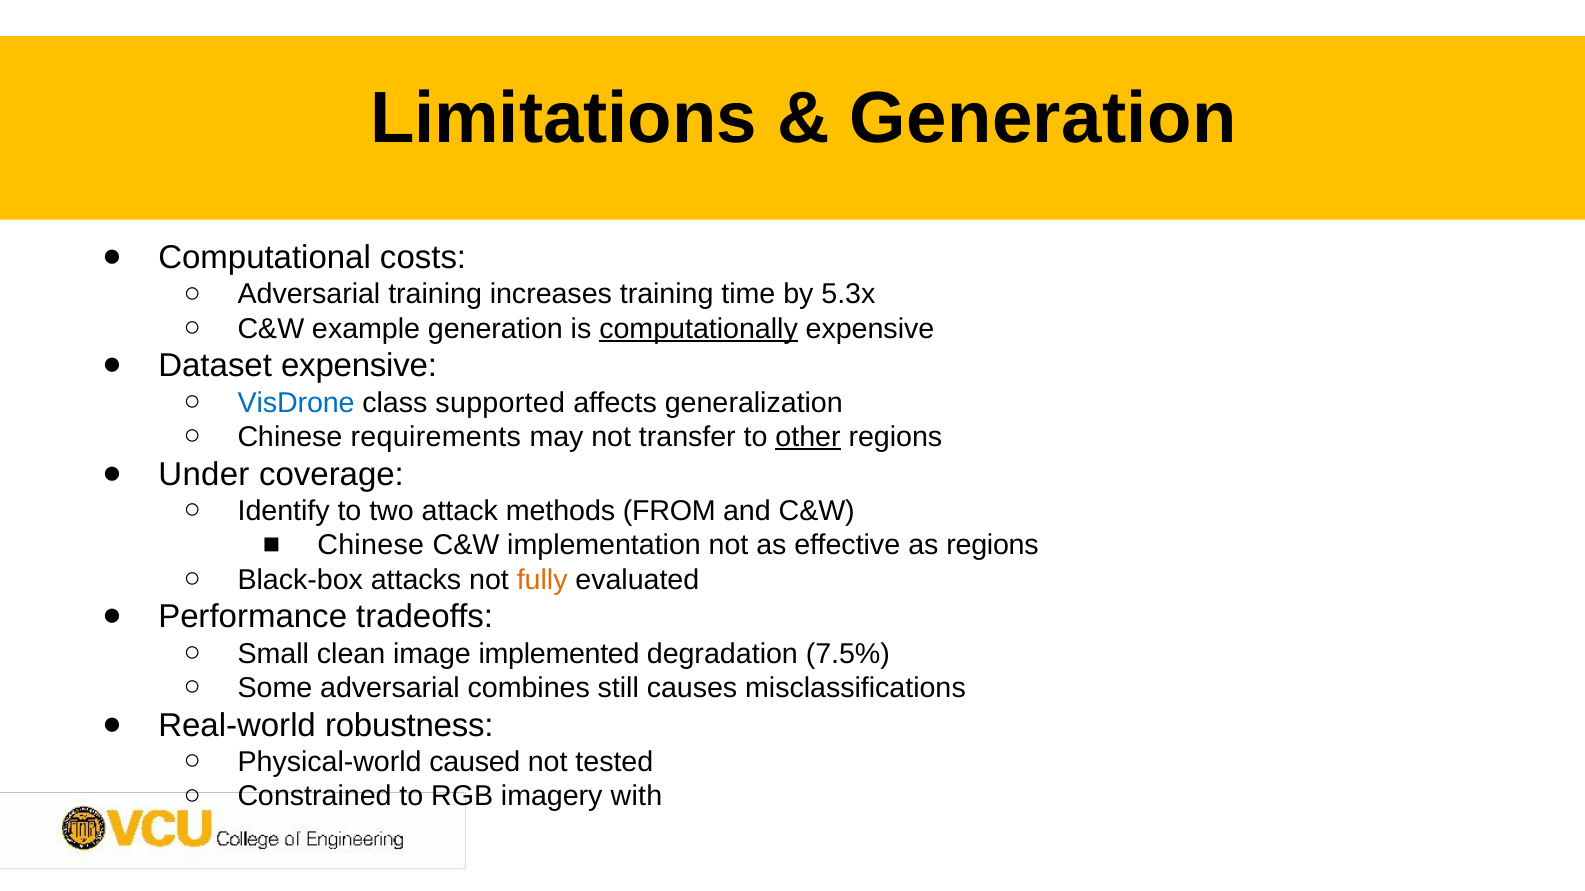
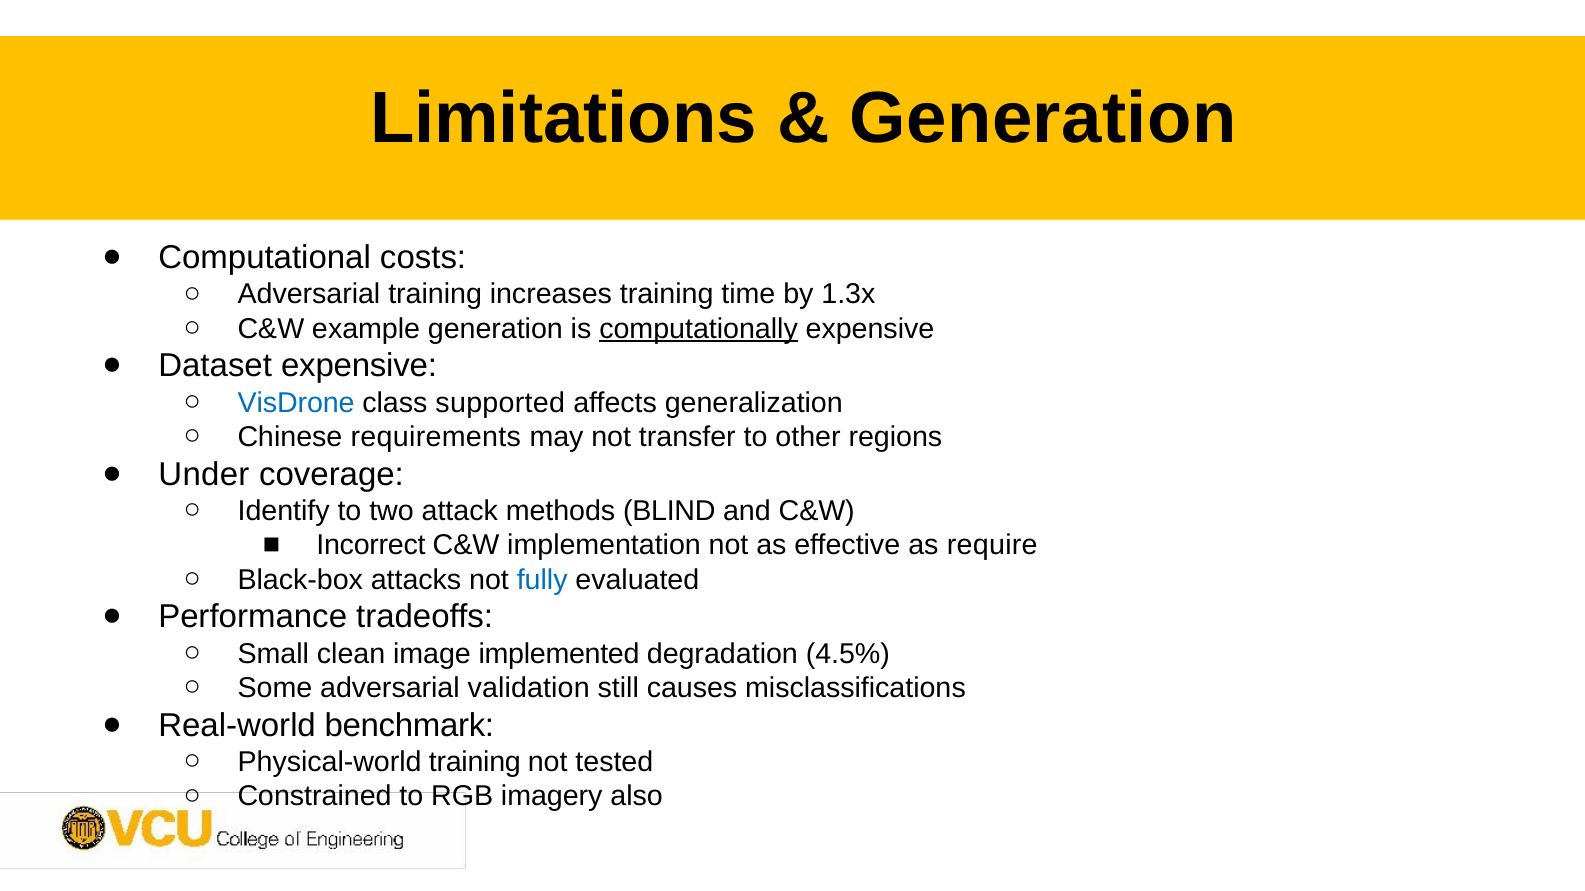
5.3x: 5.3x -> 1.3x (848, 295)
other underline: present -> none (808, 437)
FROM: FROM -> BLIND (669, 511)
Chinese: Chinese -> Incorrect (371, 546)
as regions: regions -> require (992, 546)
fully colour: orange -> blue (542, 580)
7.5%: 7.5% -> 4.5% (848, 654)
combines: combines -> validation (529, 688)
robustness: robustness -> benchmark (409, 726)
Physical-world caused: caused -> training (475, 762)
with: with -> also (637, 797)
